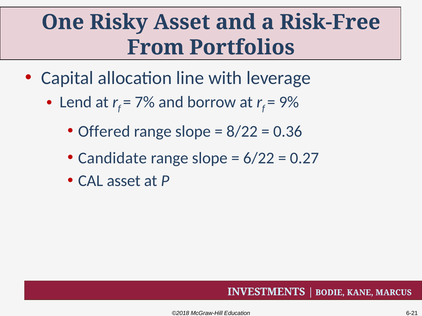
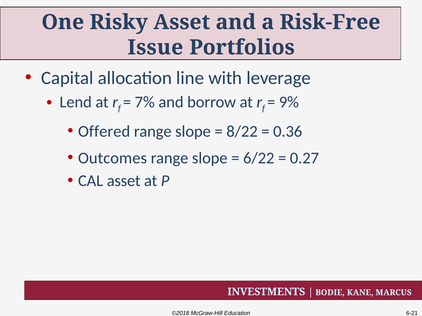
From: From -> Issue (155, 48)
Candidate: Candidate -> Outcomes (112, 158)
